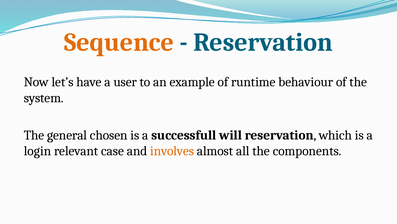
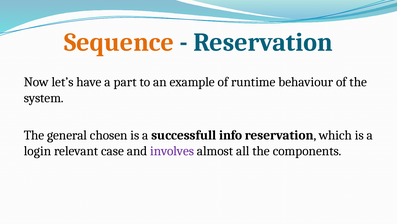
user: user -> part (125, 82)
will: will -> info (231, 135)
involves colour: orange -> purple (172, 151)
